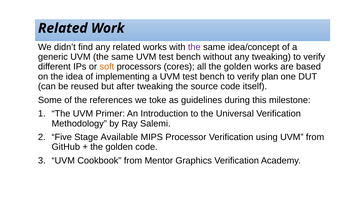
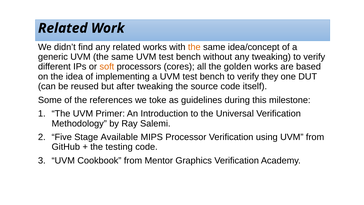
the colour: purple -> orange (194, 47)
plan: plan -> they (270, 76)
golden: golden -> testing (119, 147)
